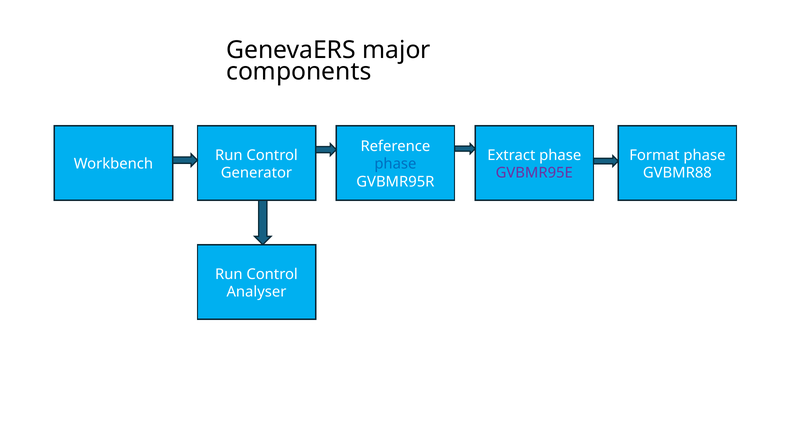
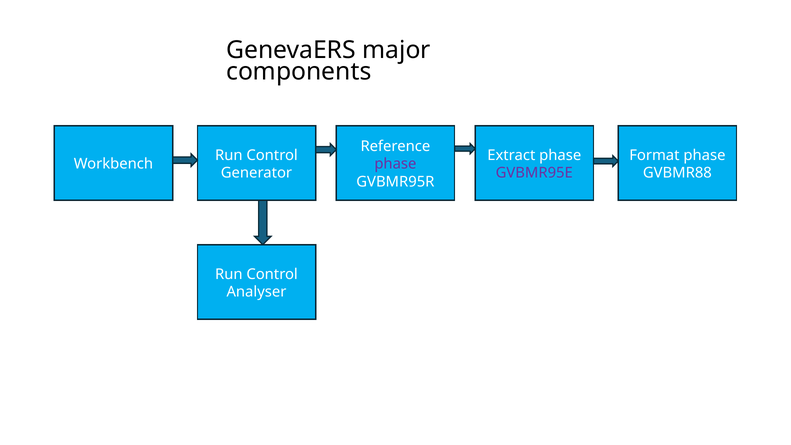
phase colour: blue -> purple (395, 164)
